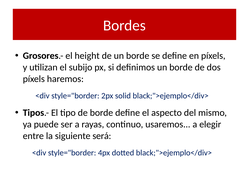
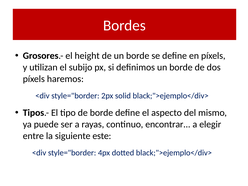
usaremos: usaremos -> encontrar (168, 124)
será: será -> este (102, 136)
